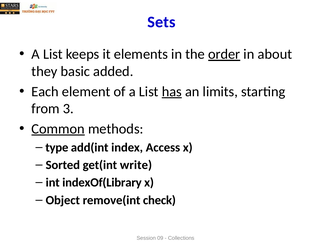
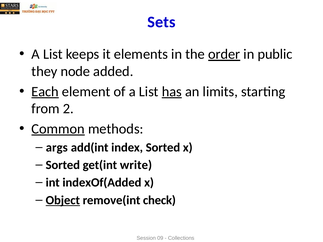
about: about -> public (275, 54)
basic: basic -> node (75, 72)
Each underline: none -> present (45, 92)
3: 3 -> 2 (68, 109)
type: type -> args (57, 148)
index Access: Access -> Sorted (163, 148)
indexOf(Library: indexOf(Library -> indexOf(Added (102, 183)
Object underline: none -> present (63, 200)
